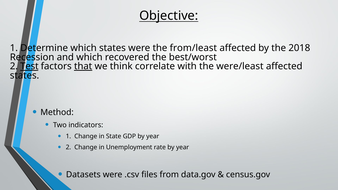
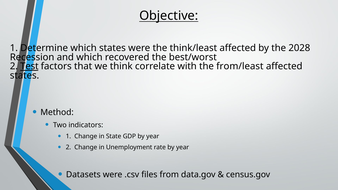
from/least: from/least -> think/least (193, 48)
2018: 2018 -> 2028 (299, 48)
that underline: present -> none (83, 66)
were/least: were/least -> from/least (240, 66)
